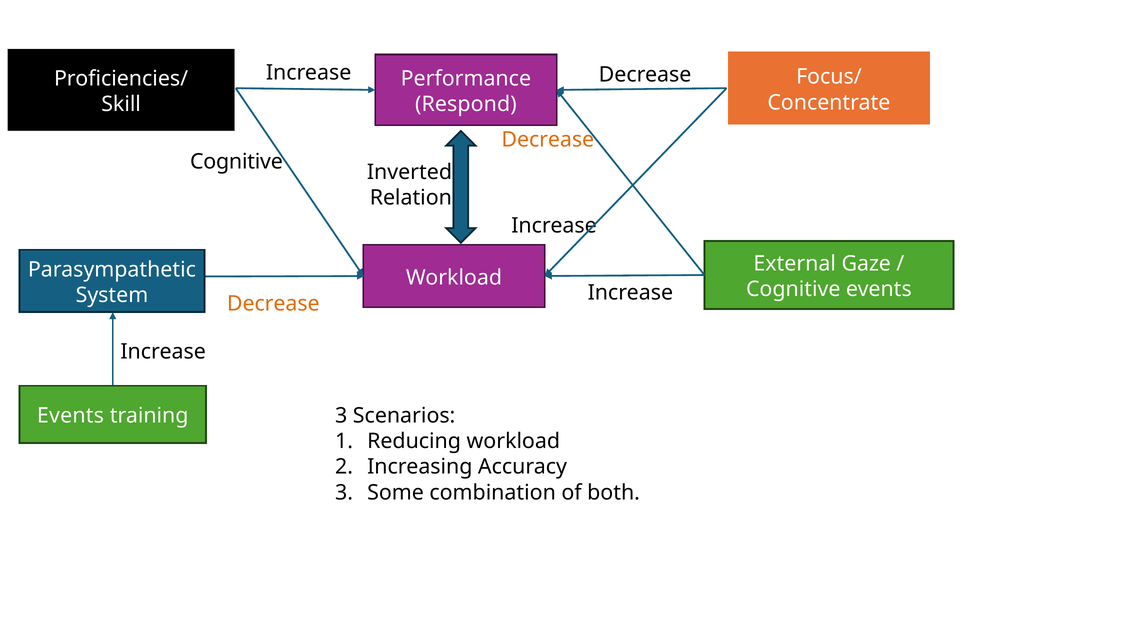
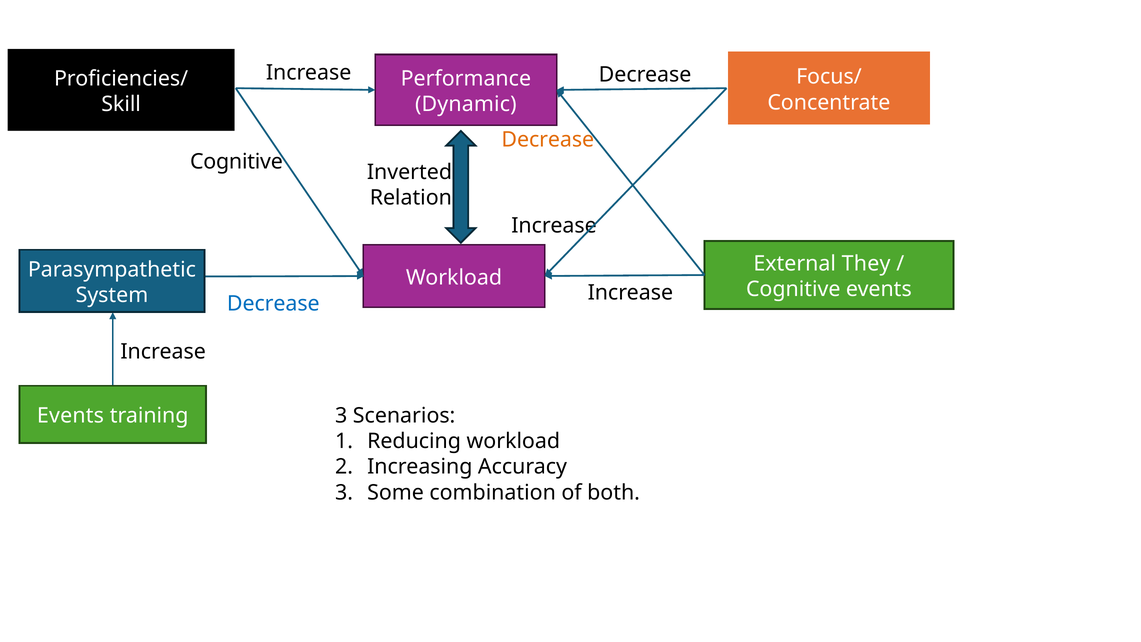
Respond: Respond -> Dynamic (466, 104)
Gaze: Gaze -> They (866, 264)
Decrease colour: orange -> blue (273, 304)
